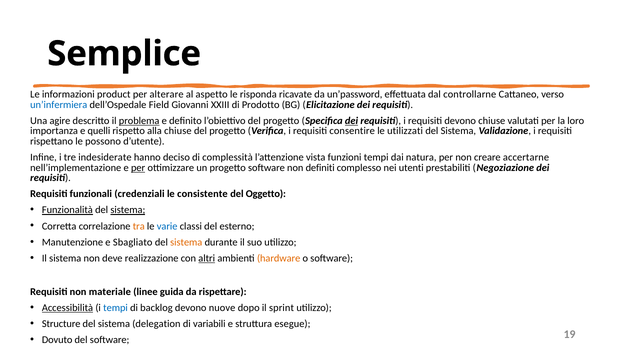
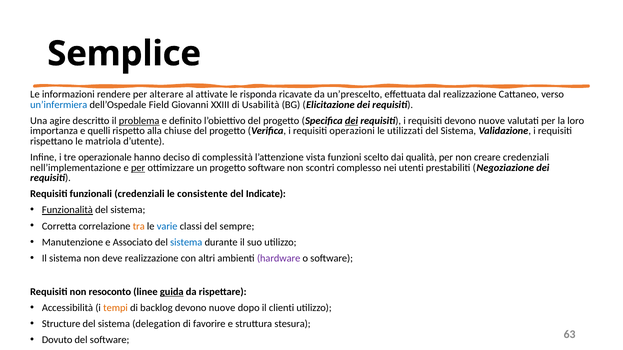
product: product -> rendere (114, 94)
aspetto: aspetto -> attivate (212, 94)
un’password: un’password -> un’prescelto (355, 94)
dal controllarne: controllarne -> realizzazione (470, 94)
Prodotto: Prodotto -> Usabilità (261, 105)
requisiti devono chiuse: chiuse -> nuove (492, 121)
consentire: consentire -> operazioni (352, 131)
possono: possono -> matriola (103, 141)
indesiderate: indesiderate -> operazionale (105, 158)
funzioni tempi: tempi -> scelto (376, 158)
natura: natura -> qualità (421, 158)
creare accertarne: accertarne -> credenziali (526, 158)
definiti: definiti -> scontri (320, 168)
Oggetto: Oggetto -> Indicate (266, 194)
sistema underline: present -> none (128, 210)
esterno: esterno -> sempre (237, 226)
Sbagliato: Sbagliato -> Associato (133, 243)
sistema colour: orange -> blue (186, 243)
altri underline: present -> none (207, 259)
hardware colour: orange -> purple (279, 259)
materiale: materiale -> resoconto (110, 292)
guida underline: none -> present (172, 292)
Accessibilità underline: present -> none (67, 308)
tempi colour: blue -> orange (116, 308)
sprint: sprint -> clienti (282, 308)
variabili: variabili -> favorire (209, 324)
esegue: esegue -> stesura (292, 324)
19: 19 -> 63 (570, 335)
